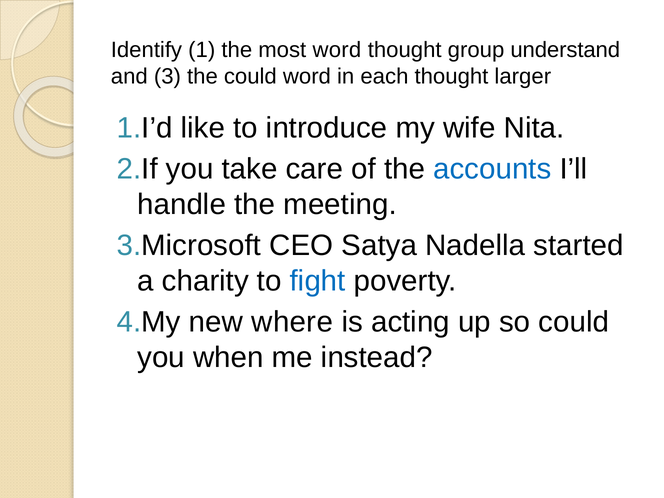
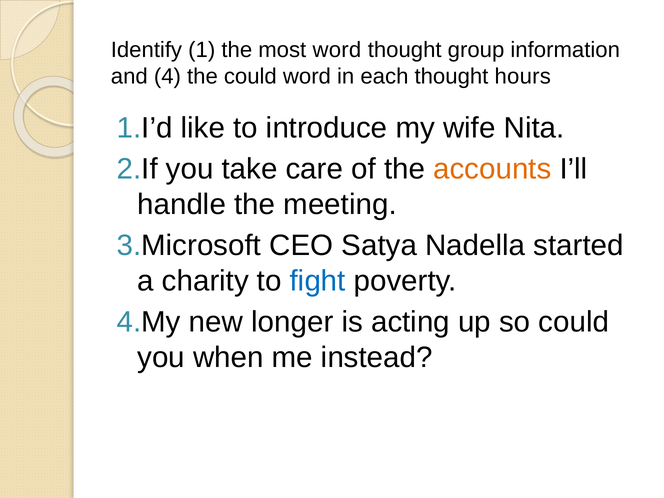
understand: understand -> information (565, 50)
3: 3 -> 4 (167, 76)
larger: larger -> hours (523, 76)
accounts colour: blue -> orange (492, 169)
where: where -> longer (292, 322)
